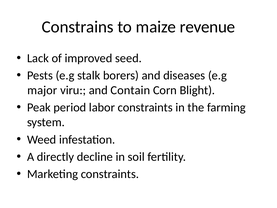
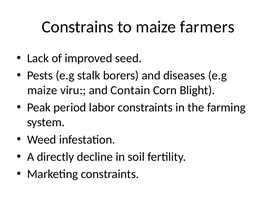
revenue: revenue -> farmers (207, 27)
major: major -> maize (42, 90)
